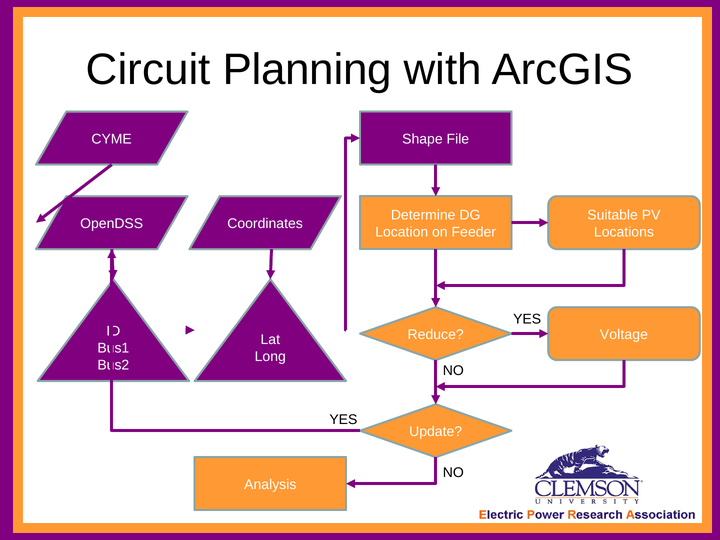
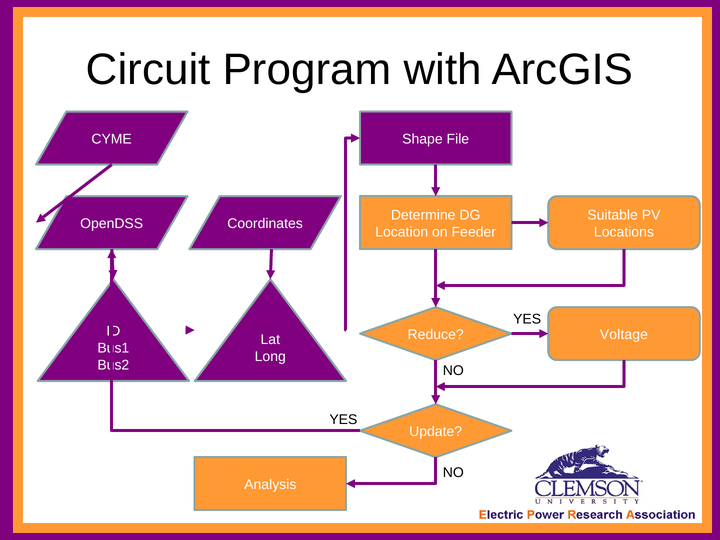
Planning: Planning -> Program (307, 70)
